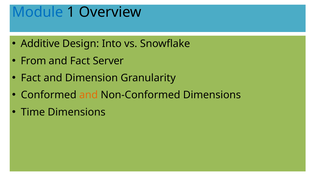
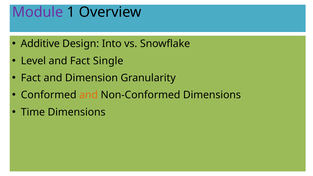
Module colour: blue -> purple (38, 12)
From: From -> Level (33, 61)
Server: Server -> Single (108, 61)
